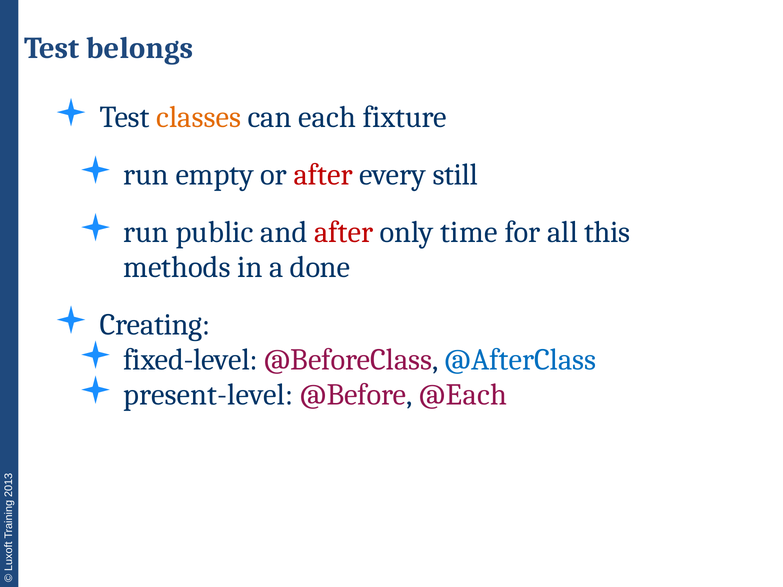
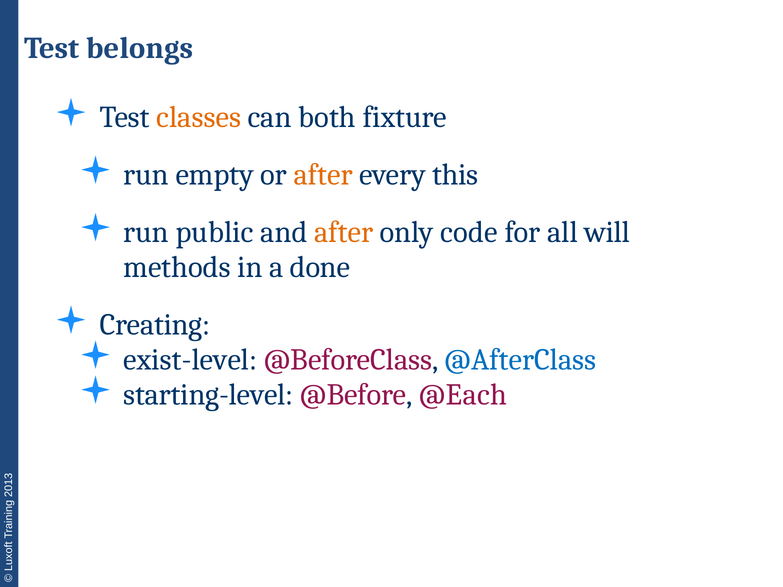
each: each -> both (327, 117)
after colour: red -> orange (323, 175)
still: still -> this (455, 175)
after colour: red -> orange (344, 232)
time: time -> code (469, 232)
this: this -> will (607, 232)
fixed-level: fixed-level -> exist-level (190, 360)
present-level: present-level -> starting-level (208, 395)
